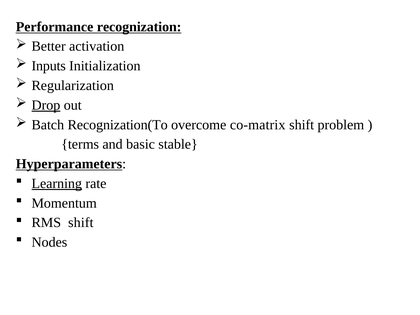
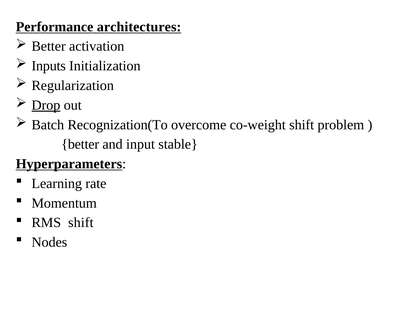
recognization: recognization -> architectures (139, 27)
co-matrix: co-matrix -> co-weight (258, 125)
terms: terms -> better (80, 144)
basic: basic -> input (141, 144)
Learning underline: present -> none (57, 184)
